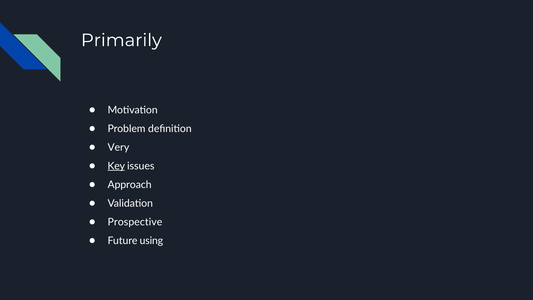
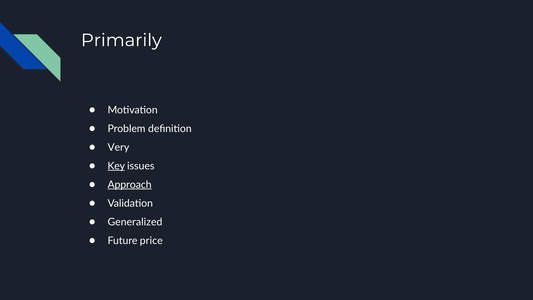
Approach underline: none -> present (130, 184)
Prospective: Prospective -> Generalized (135, 222)
using: using -> price (151, 240)
